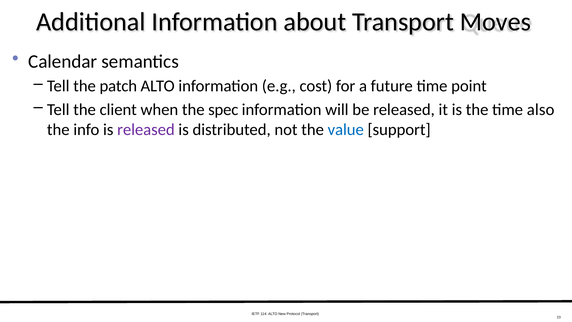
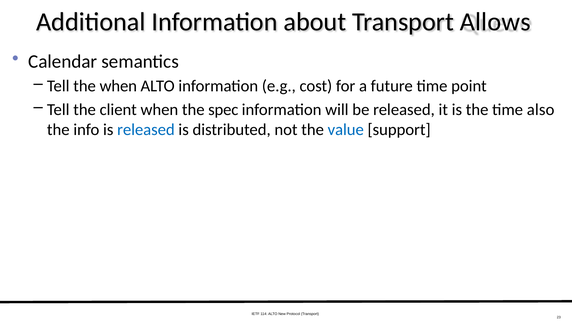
Moves: Moves -> Allows (495, 22)
the patch: patch -> when (118, 86)
released colour: purple -> blue (146, 129)
